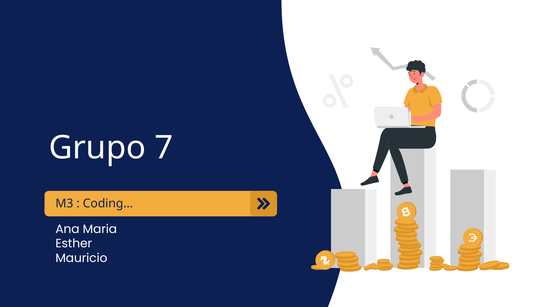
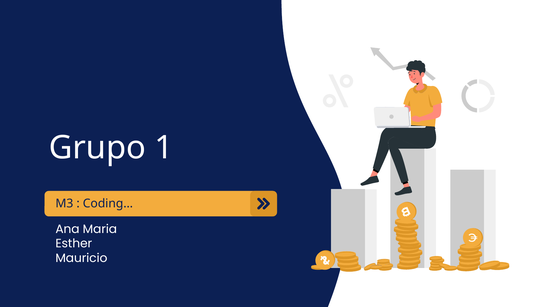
7: 7 -> 1 (164, 148)
